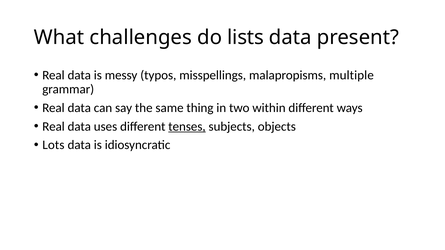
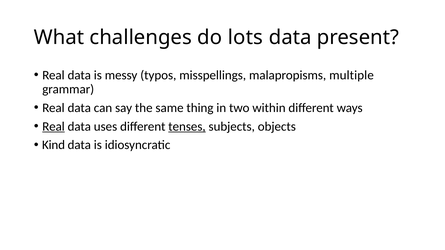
lists: lists -> lots (245, 37)
Real underline: none -> present (53, 127)
Lots: Lots -> Kind (54, 145)
